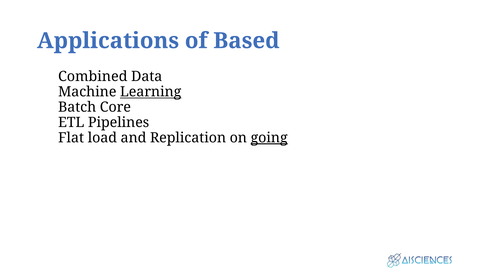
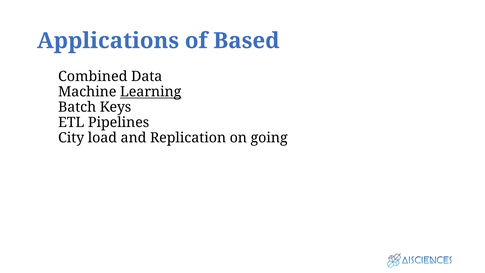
Core: Core -> Keys (115, 107)
Flat: Flat -> City (71, 138)
going underline: present -> none (269, 138)
